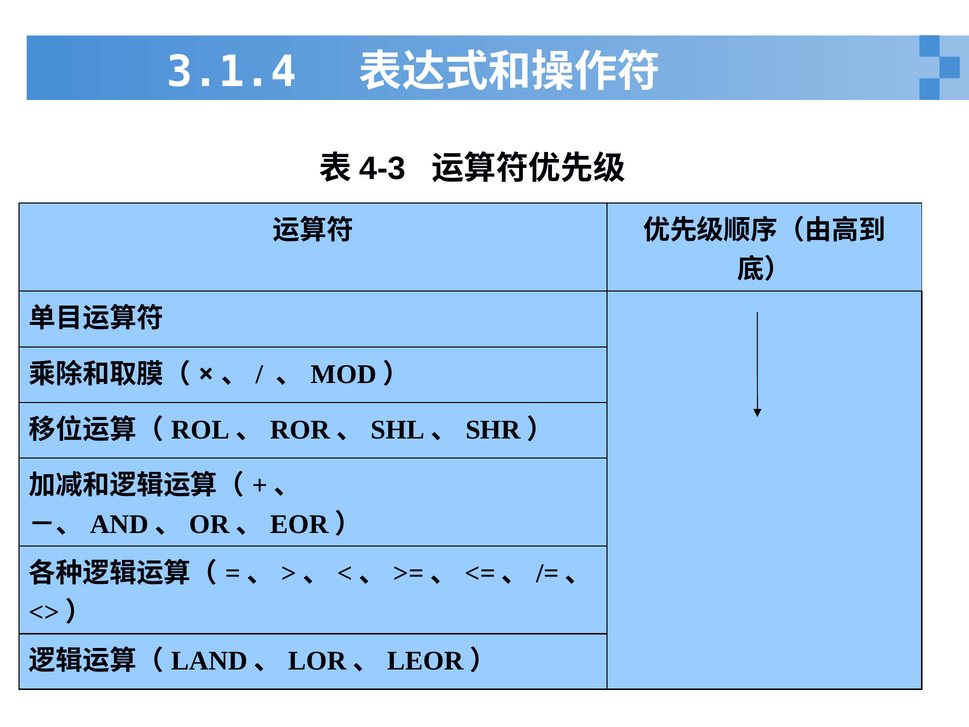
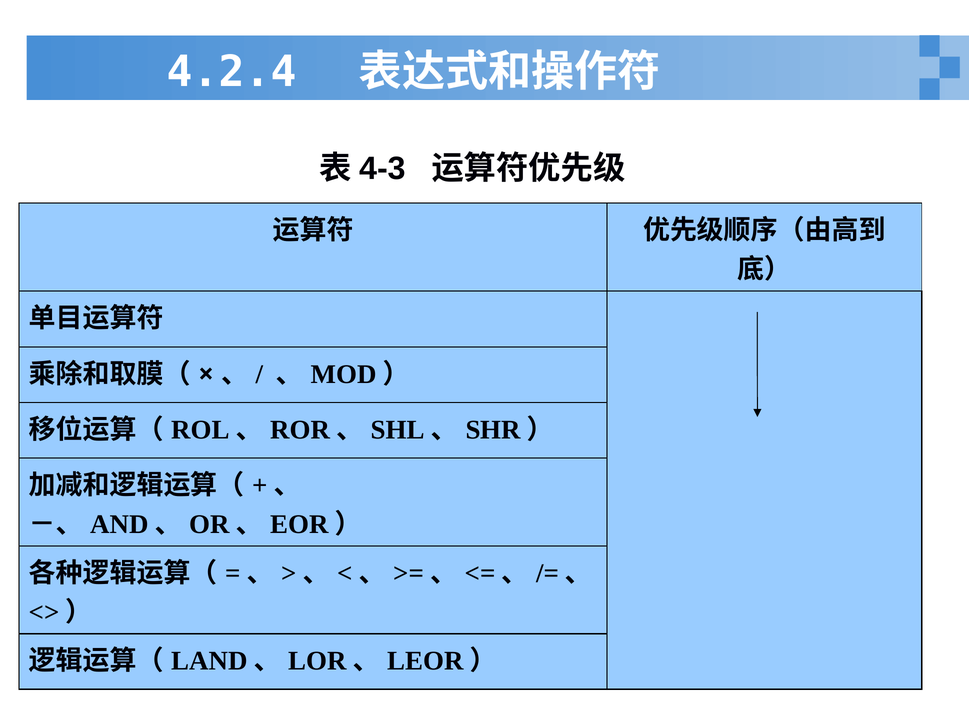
3.1.4: 3.1.4 -> 4.2.4 (232, 72)
